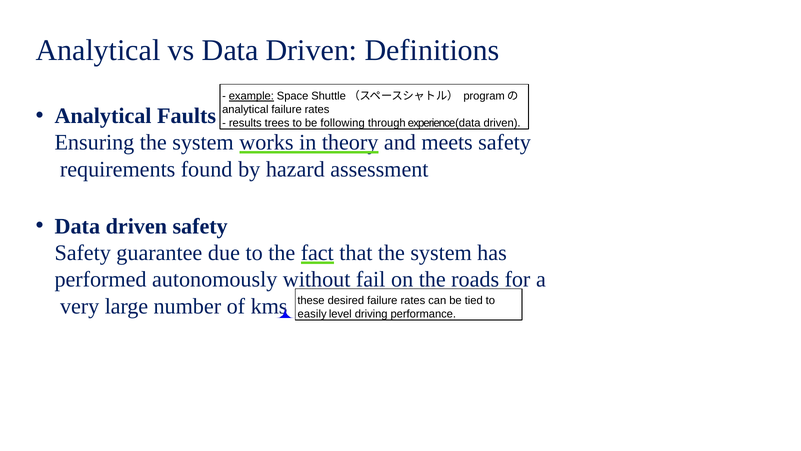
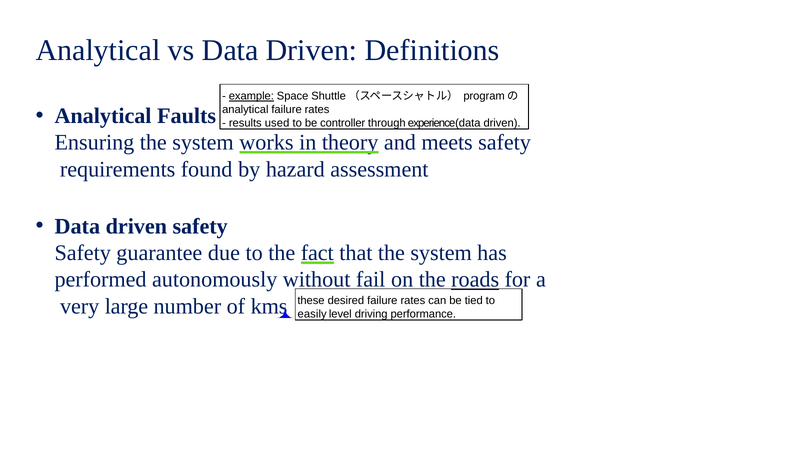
trees: trees -> used (277, 123)
following: following -> controller (343, 123)
roads underline: none -> present (475, 279)
